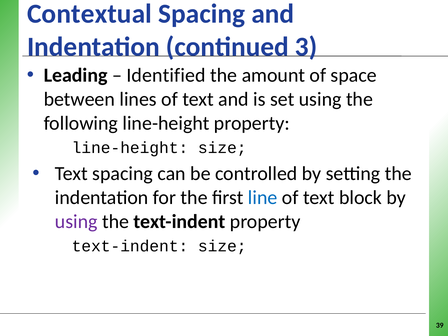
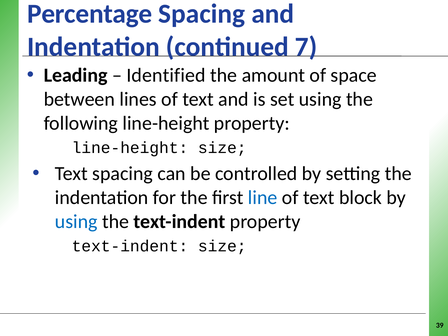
Contextual: Contextual -> Percentage (90, 14)
3: 3 -> 7 (306, 47)
using colour: purple -> blue (76, 221)
